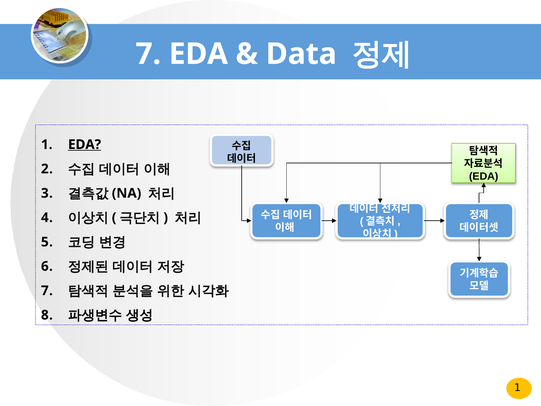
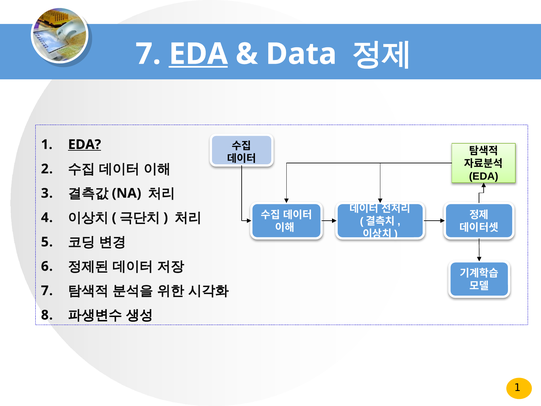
EDA underline: none -> present (198, 54)
